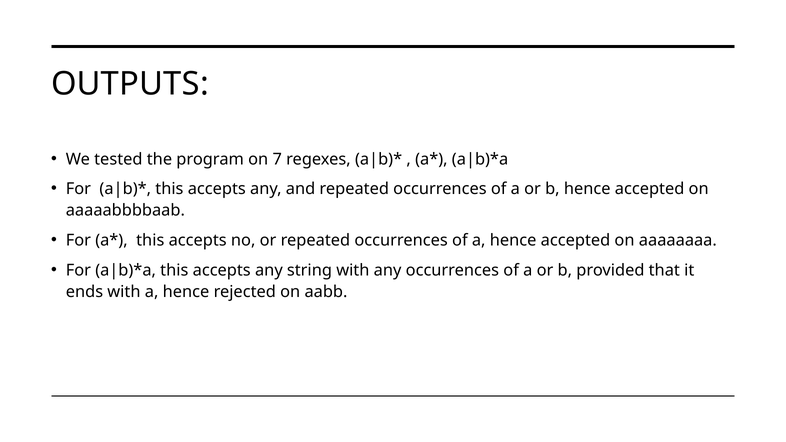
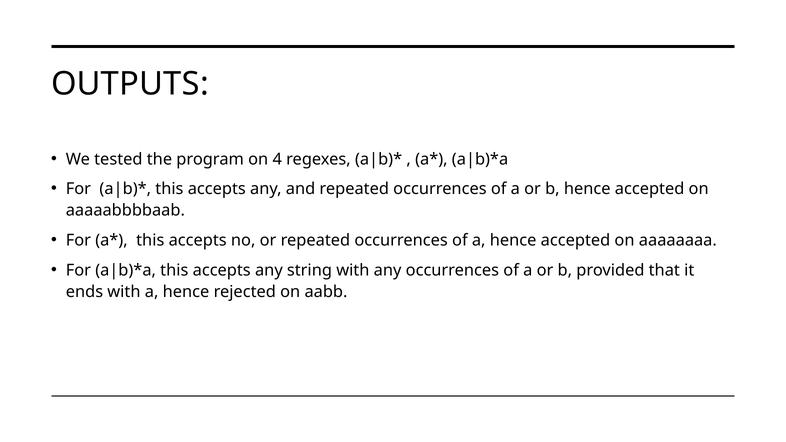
7: 7 -> 4 (277, 159)
